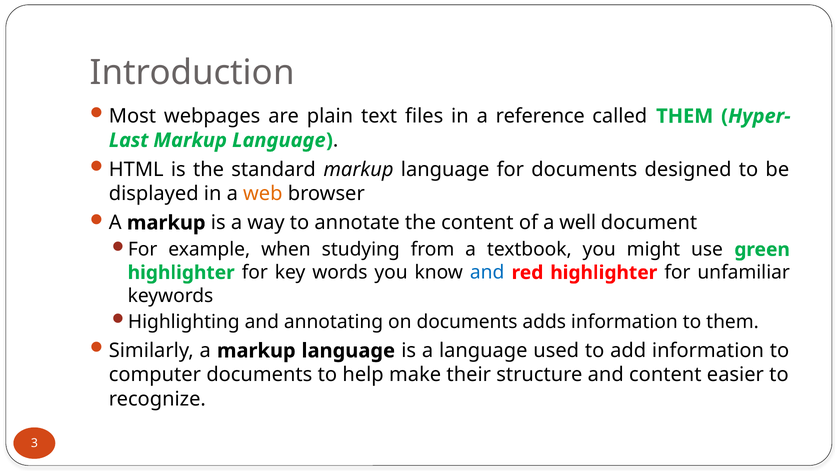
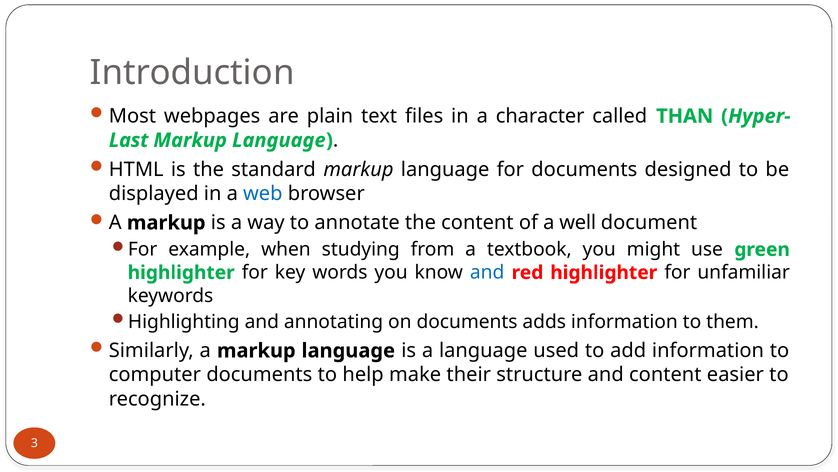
reference: reference -> character (540, 116)
called THEM: THEM -> THAN (685, 116)
web colour: orange -> blue (263, 193)
